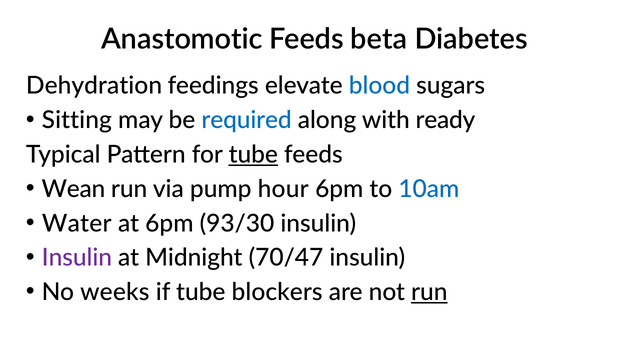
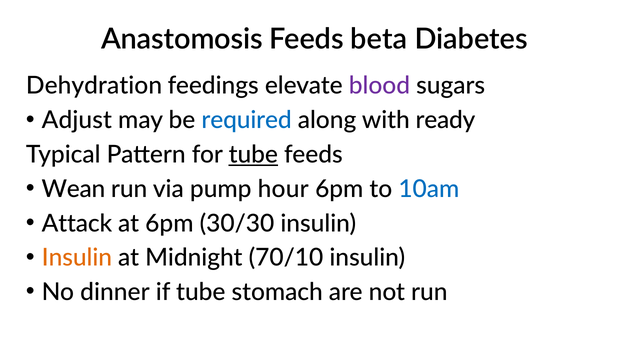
Anastomotic: Anastomotic -> Anastomosis (182, 39)
blood colour: blue -> purple (379, 86)
Sitting: Sitting -> Adjust (77, 120)
Water: Water -> Attack (77, 223)
93/30: 93/30 -> 30/30 (237, 223)
Insulin colour: purple -> orange (77, 258)
70/47: 70/47 -> 70/10 (286, 258)
weeks: weeks -> dinner (115, 292)
blockers: blockers -> stomach (277, 292)
run underline: present -> none (429, 292)
